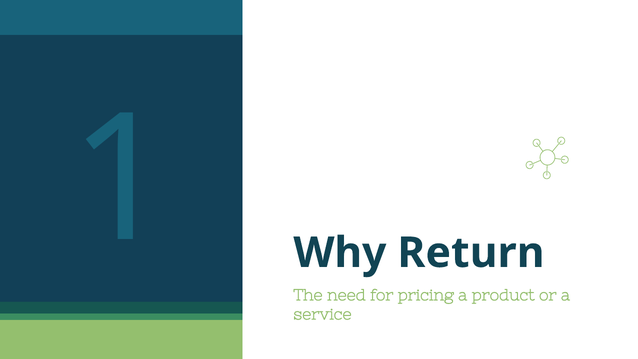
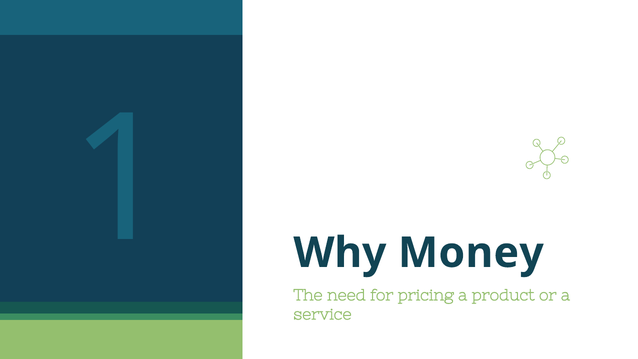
Return: Return -> Money (471, 253)
